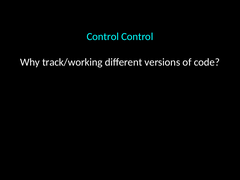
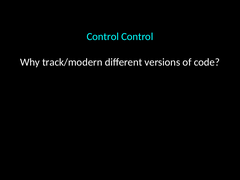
track/working: track/working -> track/modern (72, 62)
